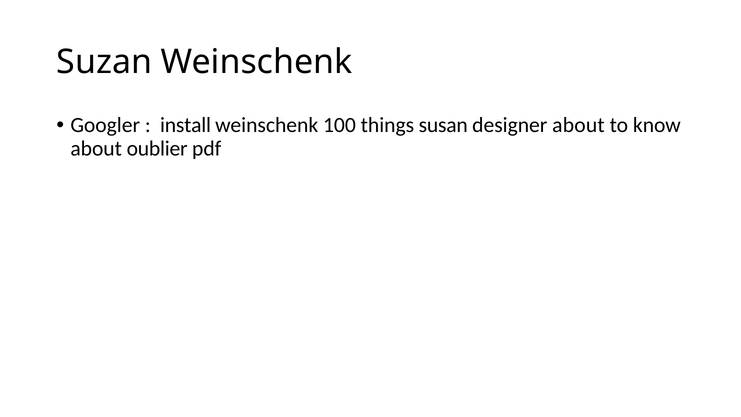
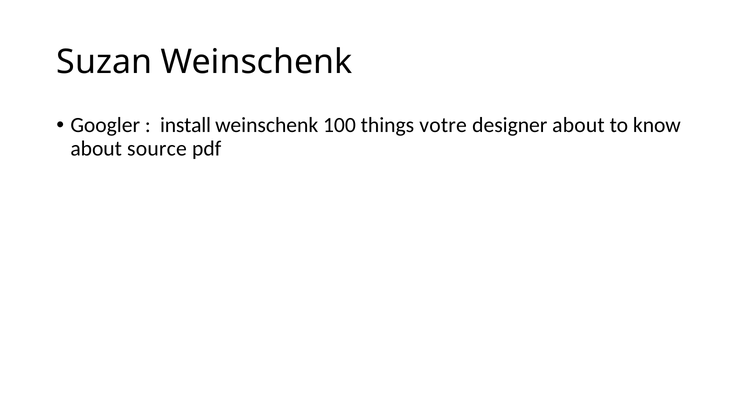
susan: susan -> votre (443, 125)
oublier: oublier -> source (157, 149)
